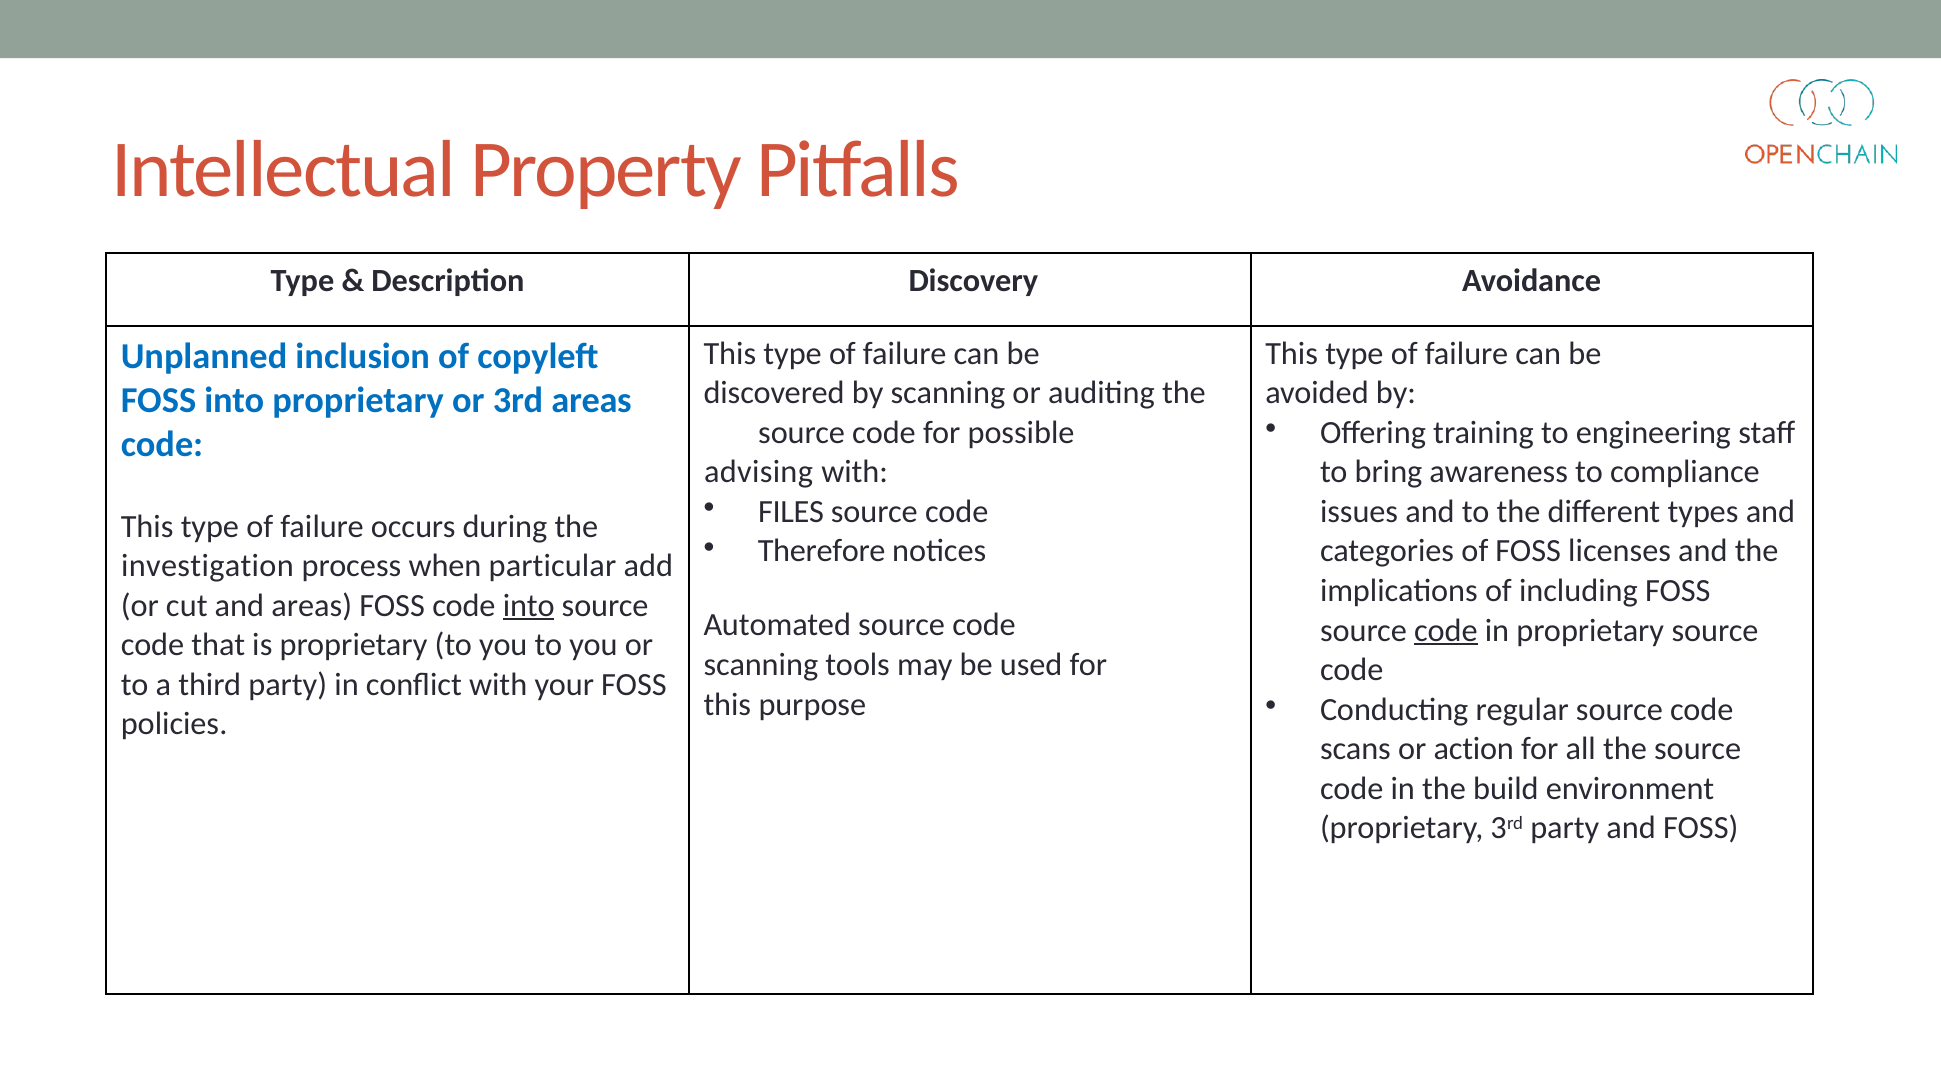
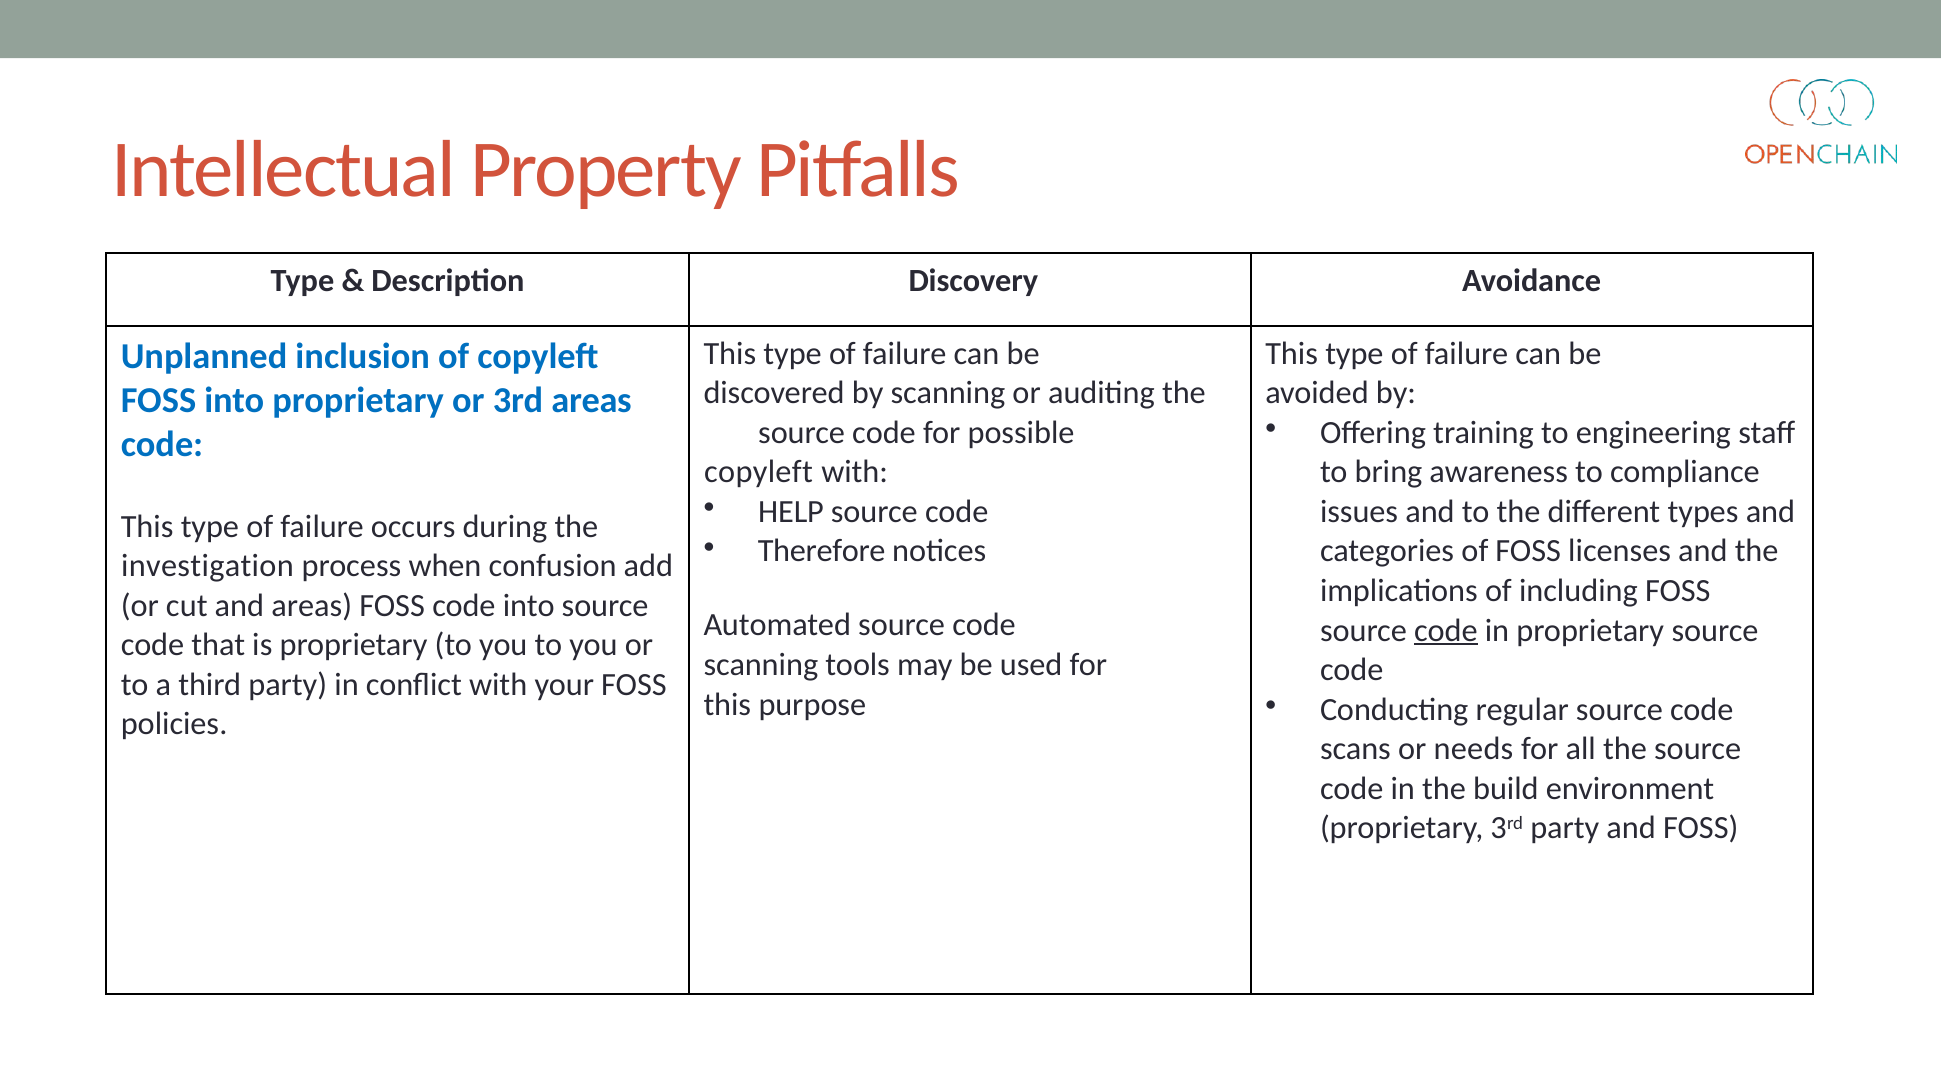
advising: advising -> copyleft (759, 472)
FILES: FILES -> HELP (791, 512)
particular: particular -> confusion (553, 566)
into underline: present -> none (529, 605)
action: action -> needs (1474, 749)
